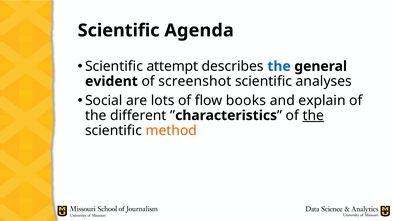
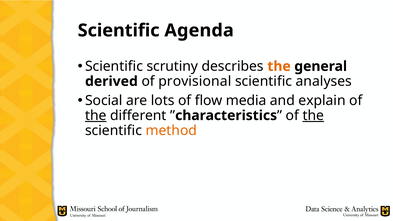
attempt: attempt -> scrutiny (172, 66)
the colour: blue -> orange (279, 66)
evident: evident -> derived (111, 81)
screenshot: screenshot -> provisional (195, 81)
books: books -> media (246, 100)
the underline: none -> present (96, 116)
